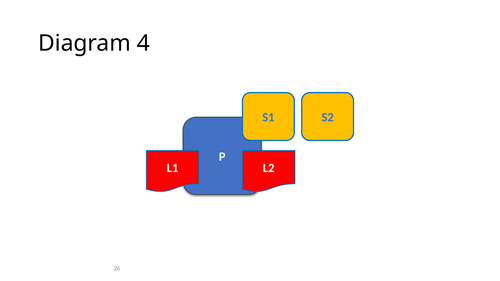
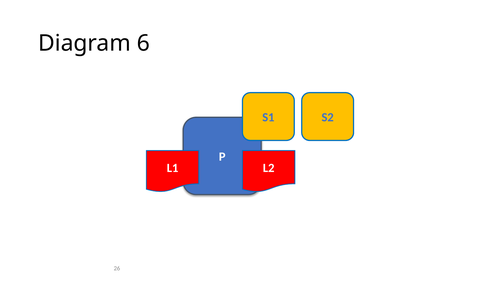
4: 4 -> 6 (143, 43)
